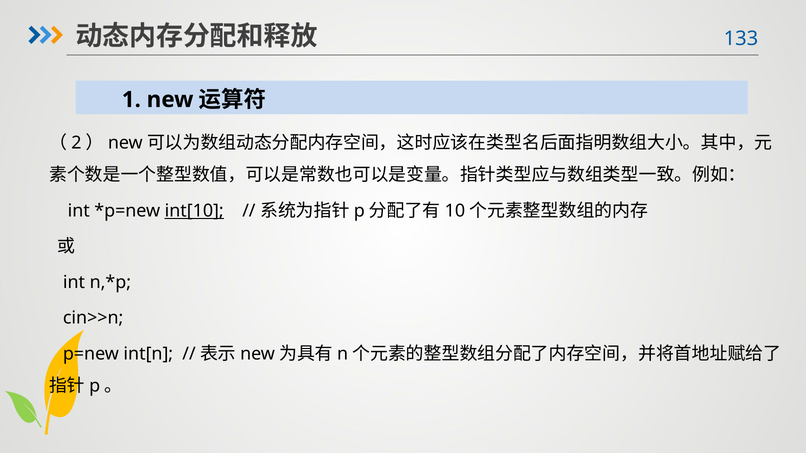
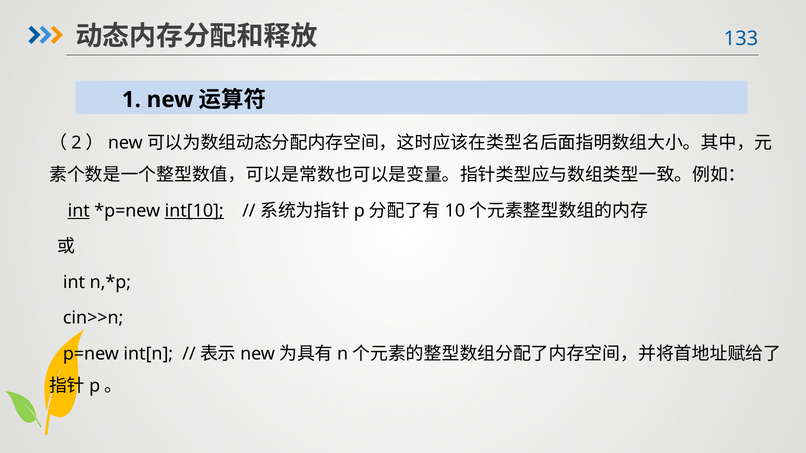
int underline: none -> present (79, 211)
